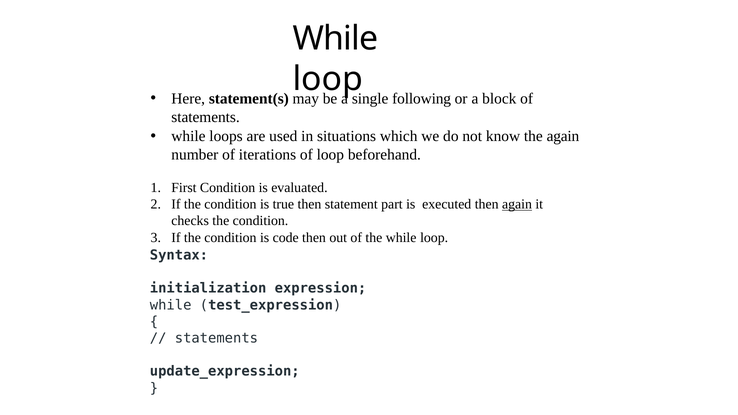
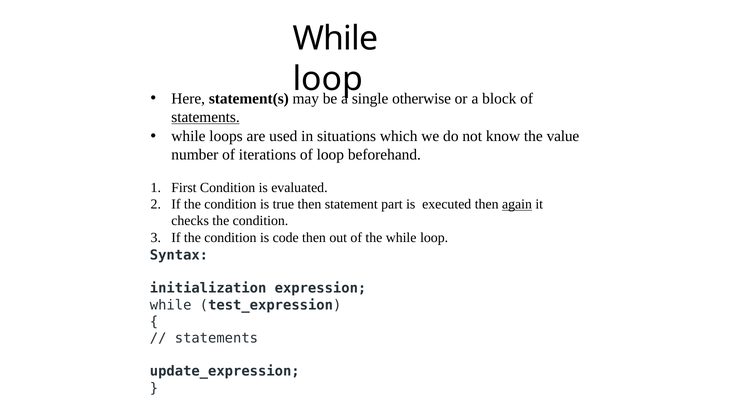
following: following -> otherwise (422, 99)
statements underline: none -> present (206, 117)
the again: again -> value (563, 136)
